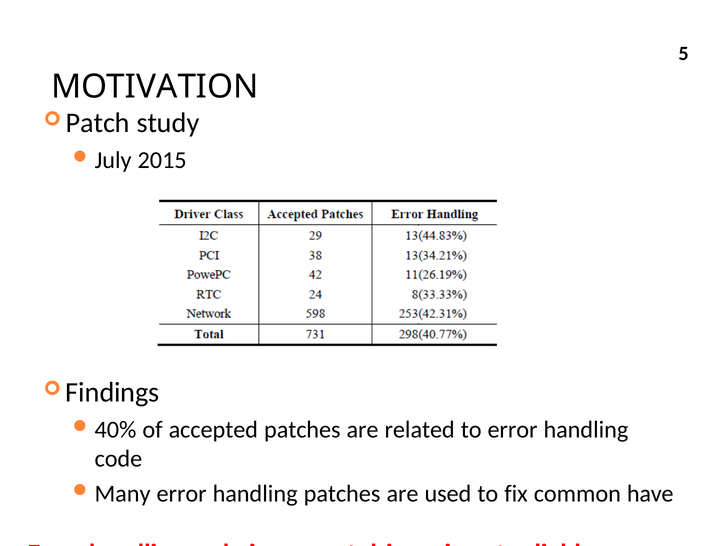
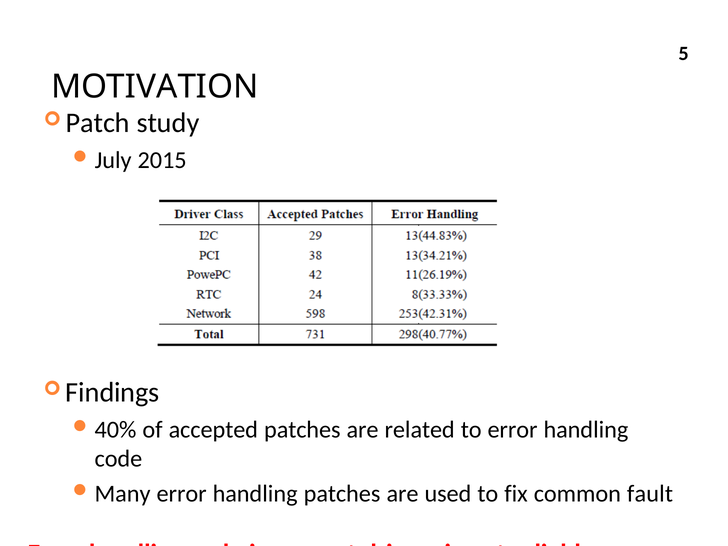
have: have -> fault (650, 494)
